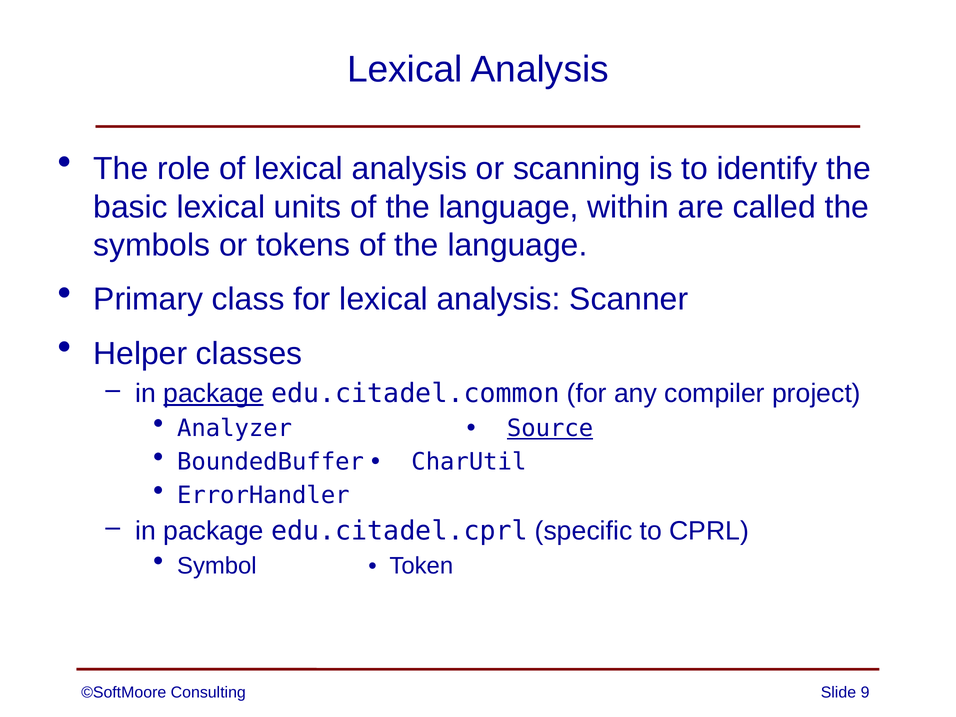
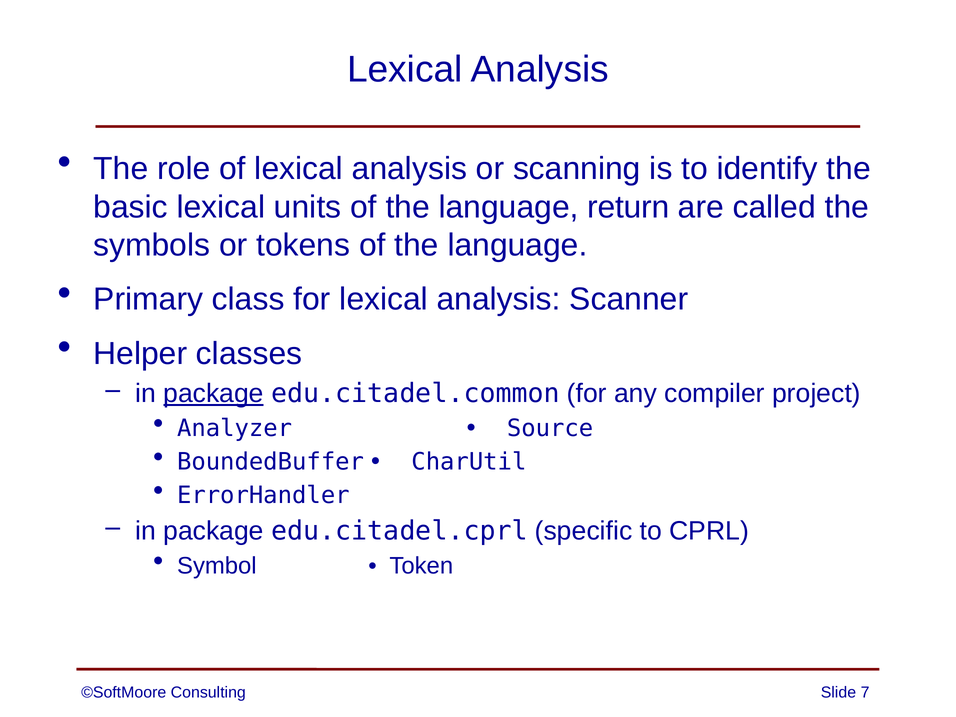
within: within -> return (628, 207)
Source underline: present -> none (550, 428)
9: 9 -> 7 (865, 693)
